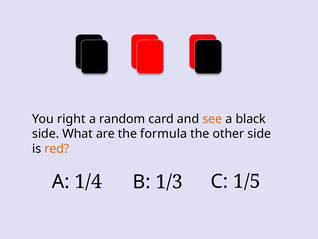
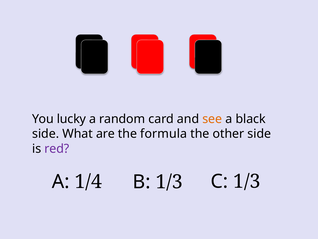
right: right -> lucky (71, 119)
red colour: orange -> purple (57, 148)
C 1/5: 1/5 -> 1/3 (247, 181)
